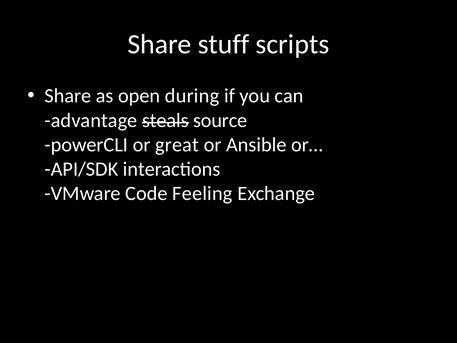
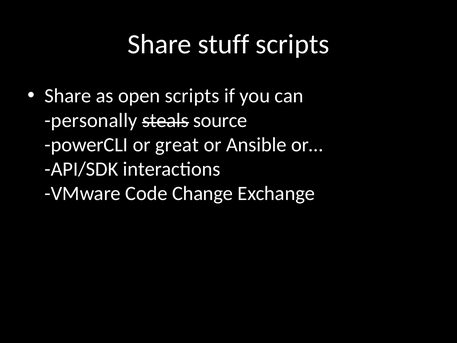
open during: during -> scripts (192, 96)
advantage: advantage -> personally (91, 120)
Feeling: Feeling -> Change (203, 193)
